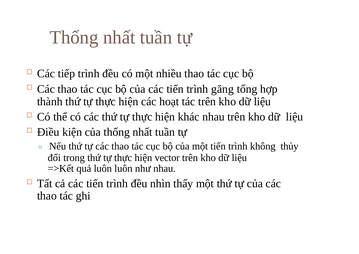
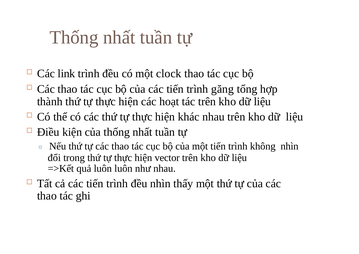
tiếp: tiếp -> link (66, 74)
nhiều: nhiều -> clock (169, 74)
không thủy: thủy -> nhìn (290, 146)
